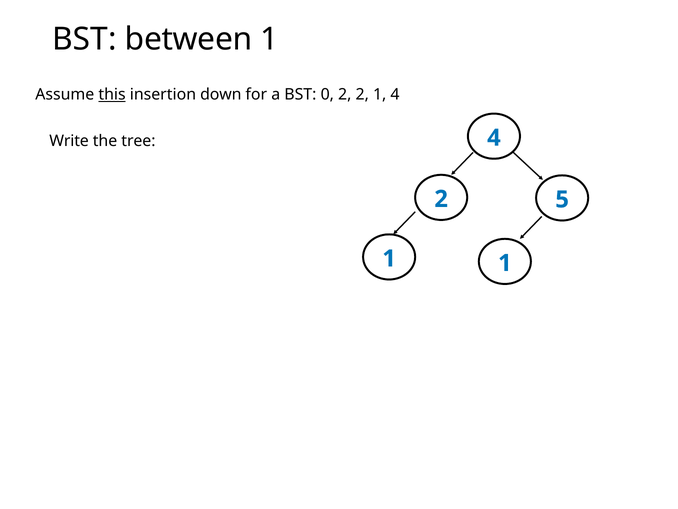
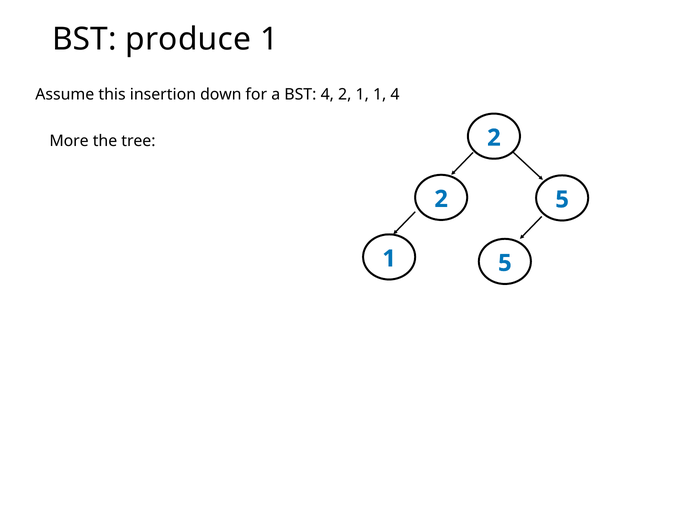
between: between -> produce (188, 39)
this underline: present -> none (112, 94)
BST 0: 0 -> 4 (327, 94)
2: 2 -> 1 (362, 94)
Write: Write -> More (69, 141)
tree 4: 4 -> 2 (494, 138)
1 1: 1 -> 5 (505, 263)
